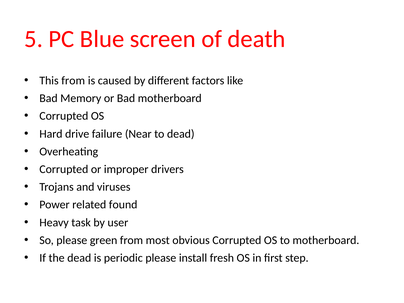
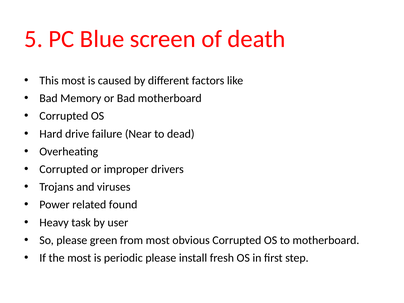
This from: from -> most (73, 81)
the dead: dead -> most (79, 258)
